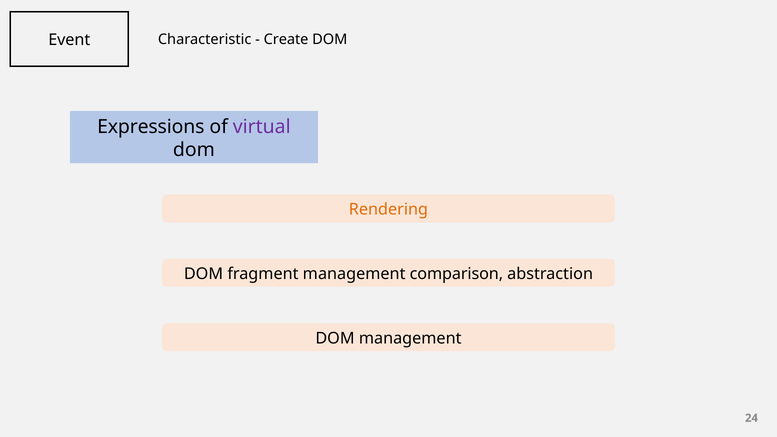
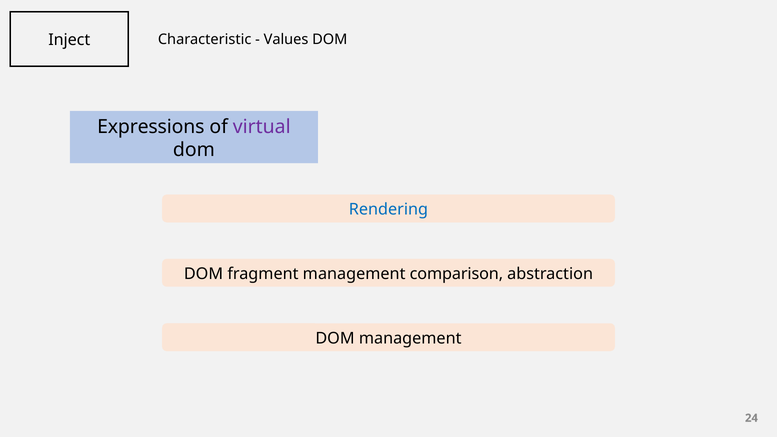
Event: Event -> Inject (69, 40)
Create: Create -> Values (286, 40)
Rendering colour: orange -> blue (388, 210)
